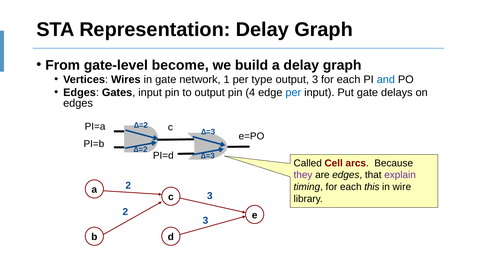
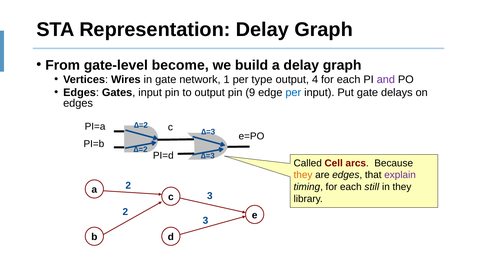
output 3: 3 -> 4 (315, 80)
and colour: blue -> purple (386, 80)
4: 4 -> 9 (250, 93)
they colour: purple -> orange (303, 175)
this: this -> still (372, 187)
in wire: wire -> they (402, 187)
